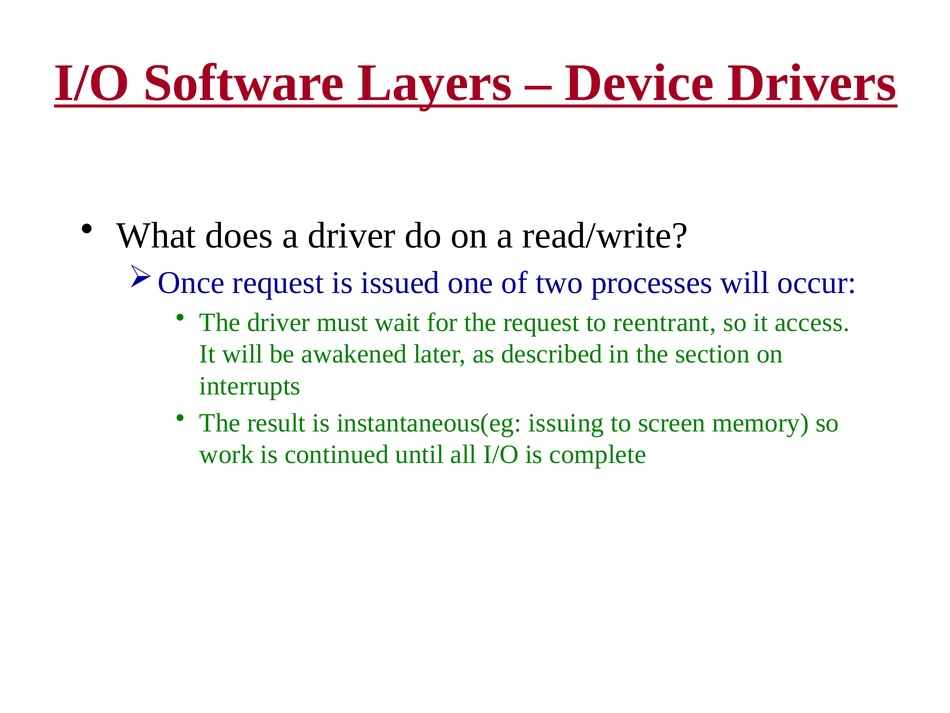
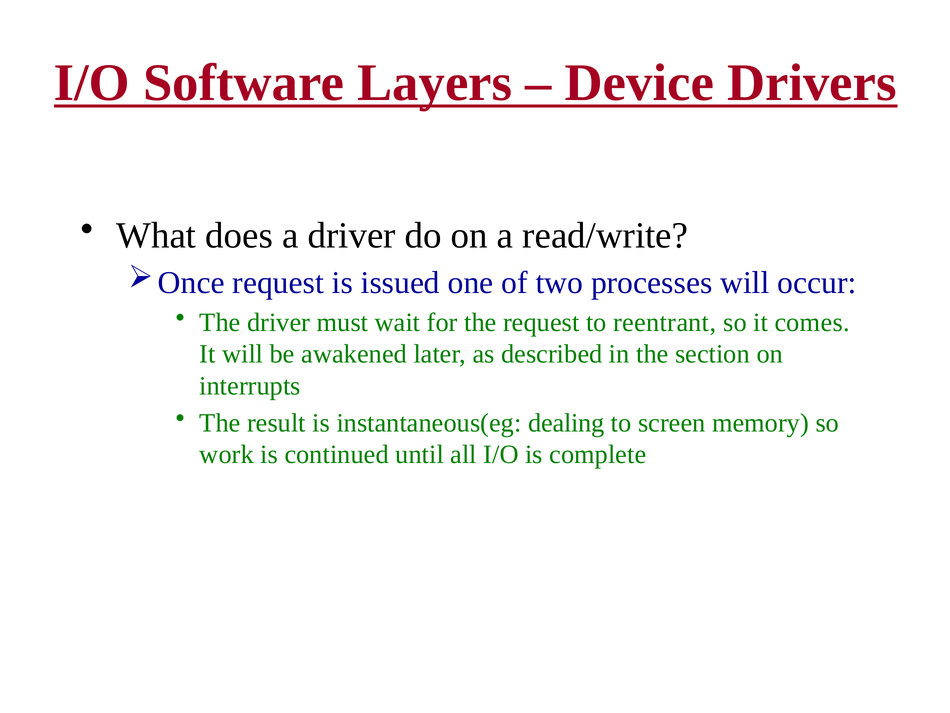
access: access -> comes (812, 322)
issuing: issuing -> dealing (566, 423)
